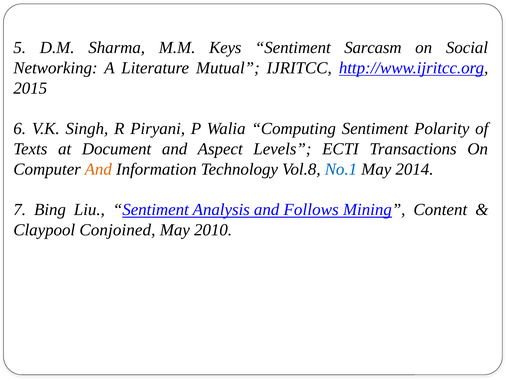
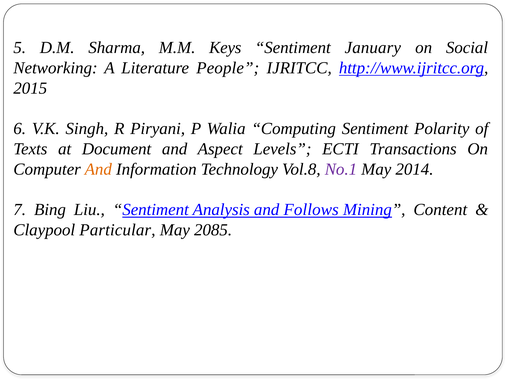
Sarcasm: Sarcasm -> January (373, 48)
Mutual: Mutual -> People (228, 68)
No.1 colour: blue -> purple (341, 169)
Conjoined: Conjoined -> Particular (117, 230)
2010: 2010 -> 2085 (213, 230)
